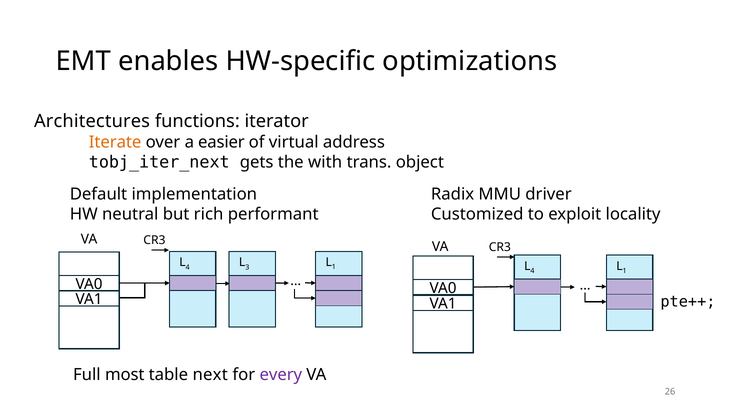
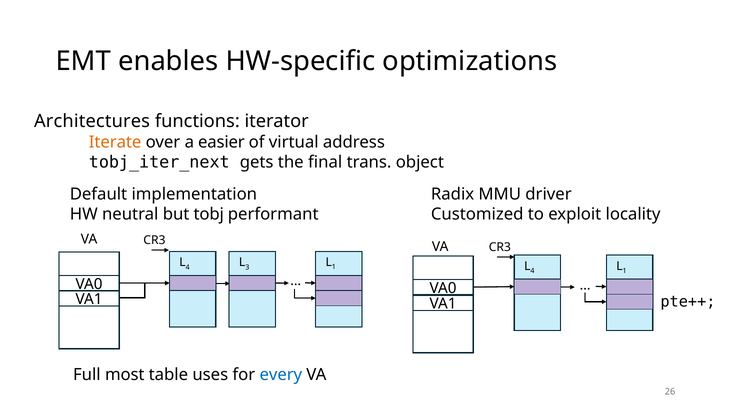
with: with -> final (325, 162)
rich: rich -> tobj (209, 214)
next: next -> uses (210, 375)
every colour: purple -> blue (281, 375)
